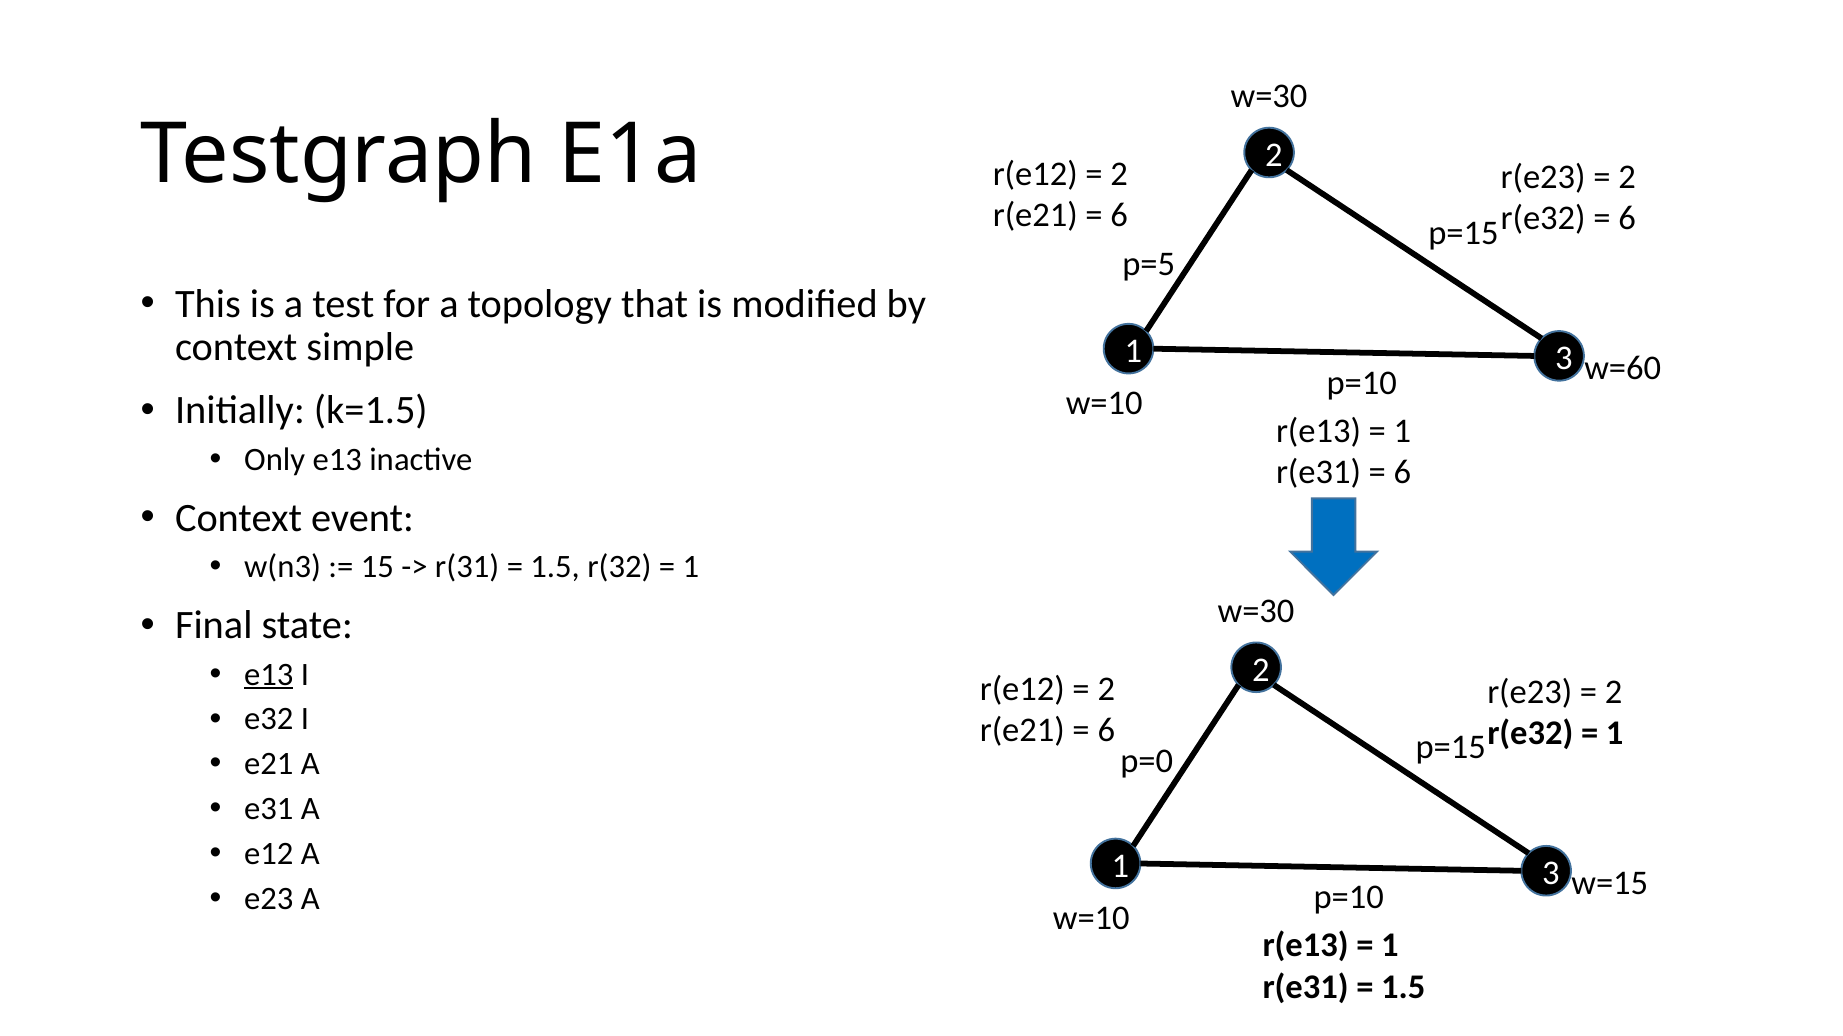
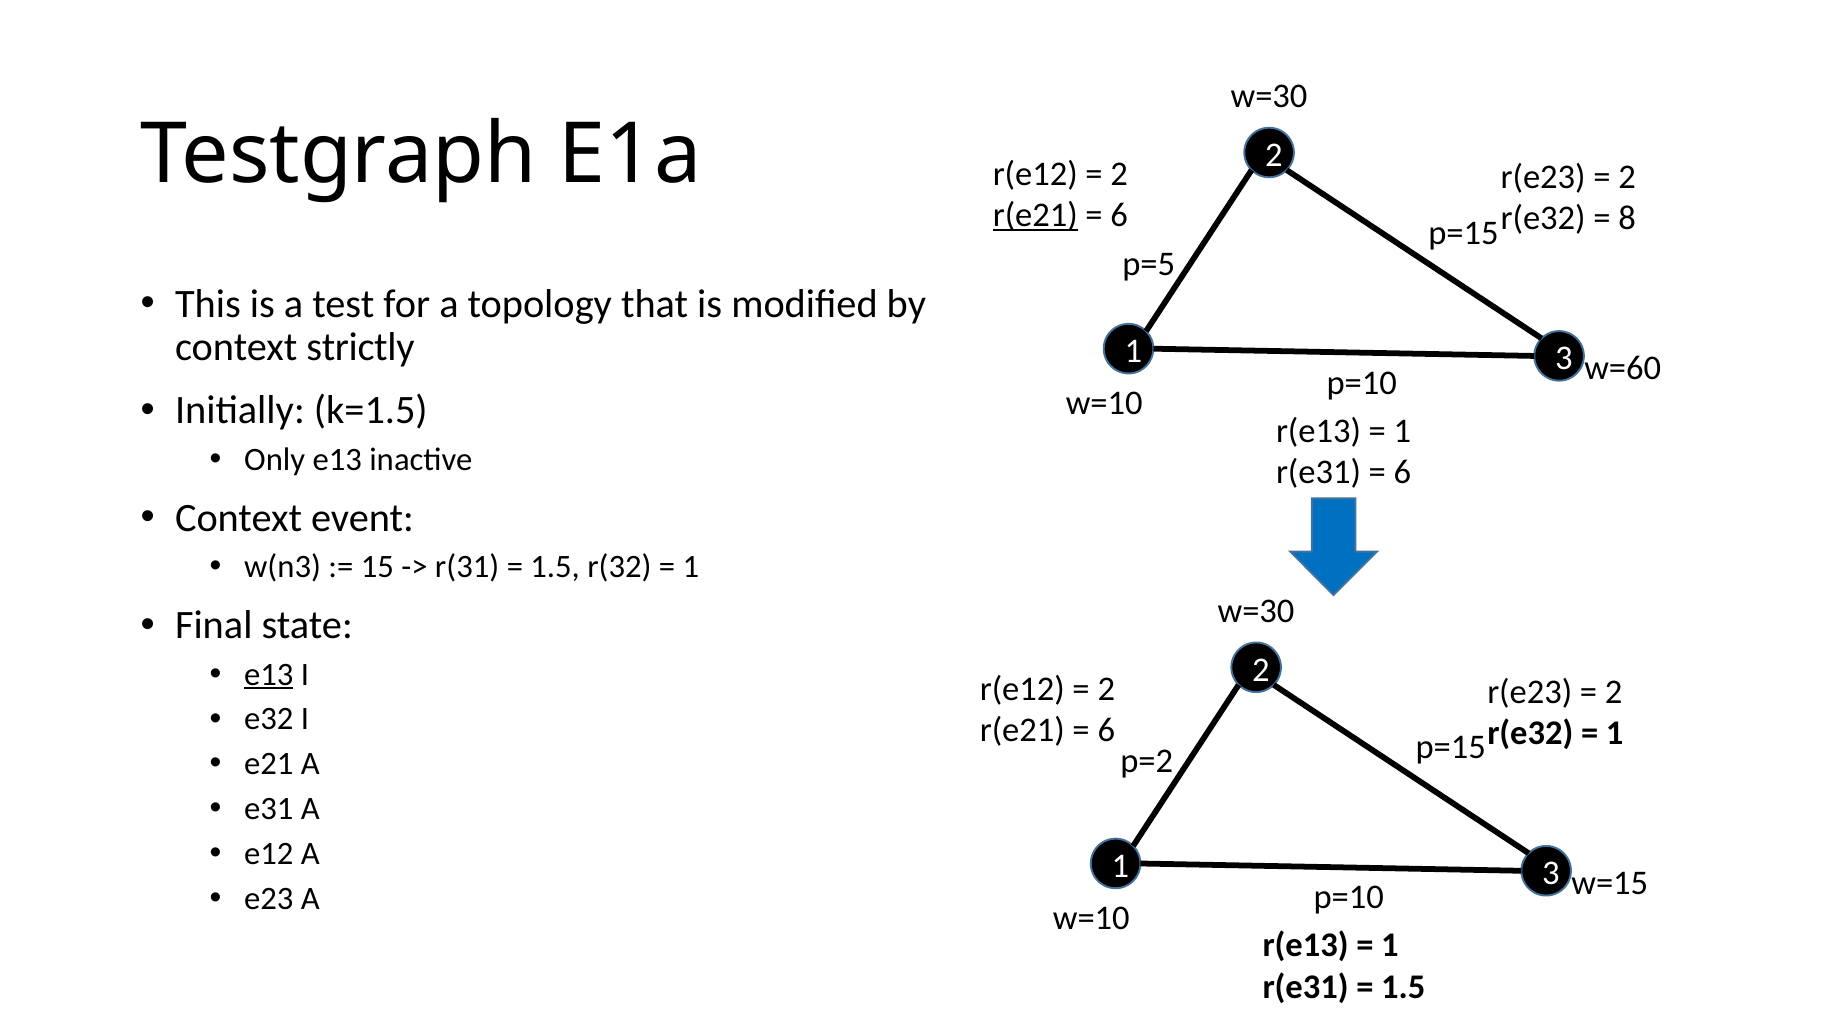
r(e21 underline: none -> present (1035, 215)
6: 6 -> 8 (1627, 219)
simple: simple -> strictly (360, 348)
p=0: p=0 -> p=2 (1147, 762)
